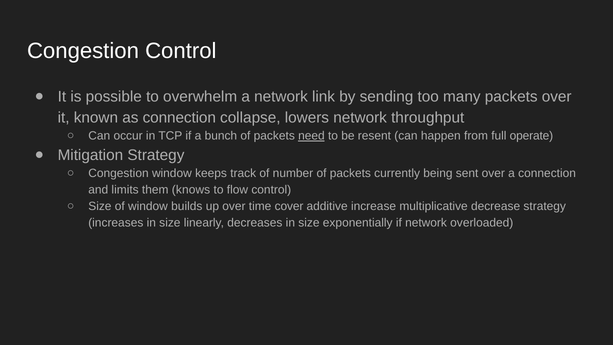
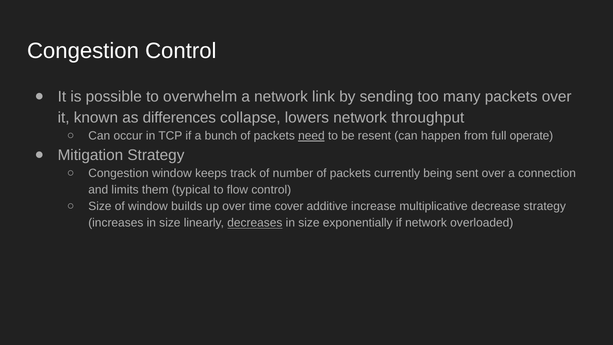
as connection: connection -> differences (179, 118)
knows: knows -> typical (191, 190)
decreases underline: none -> present (255, 223)
